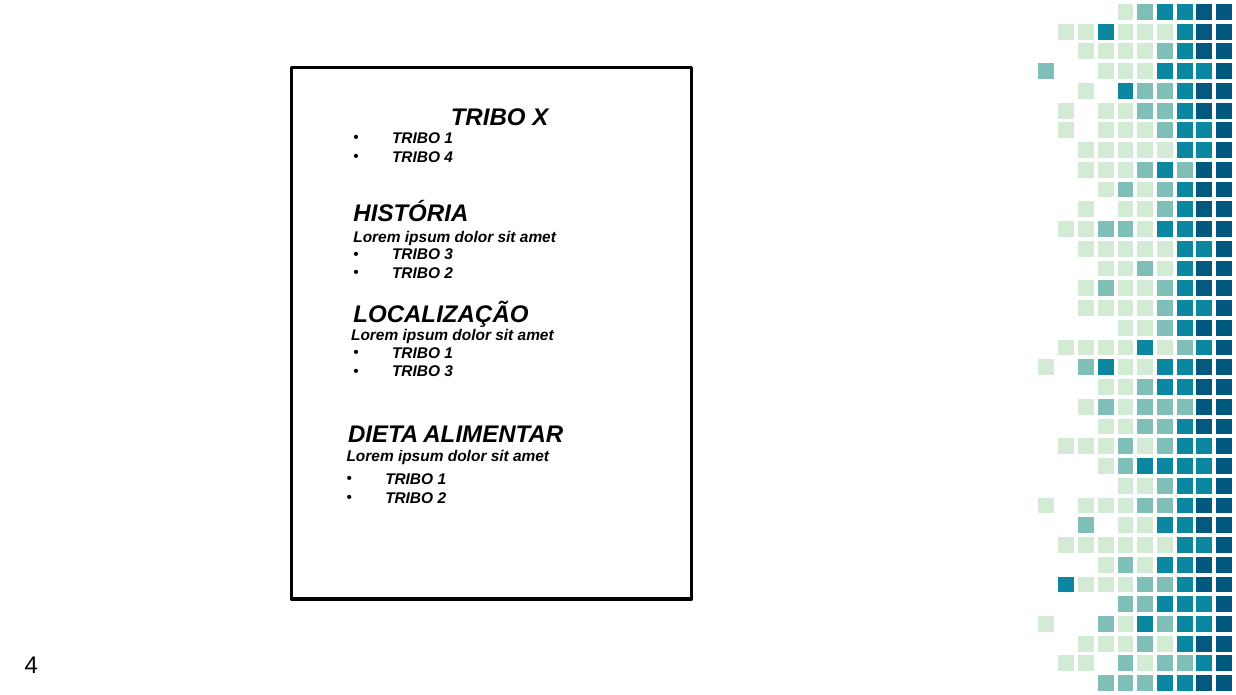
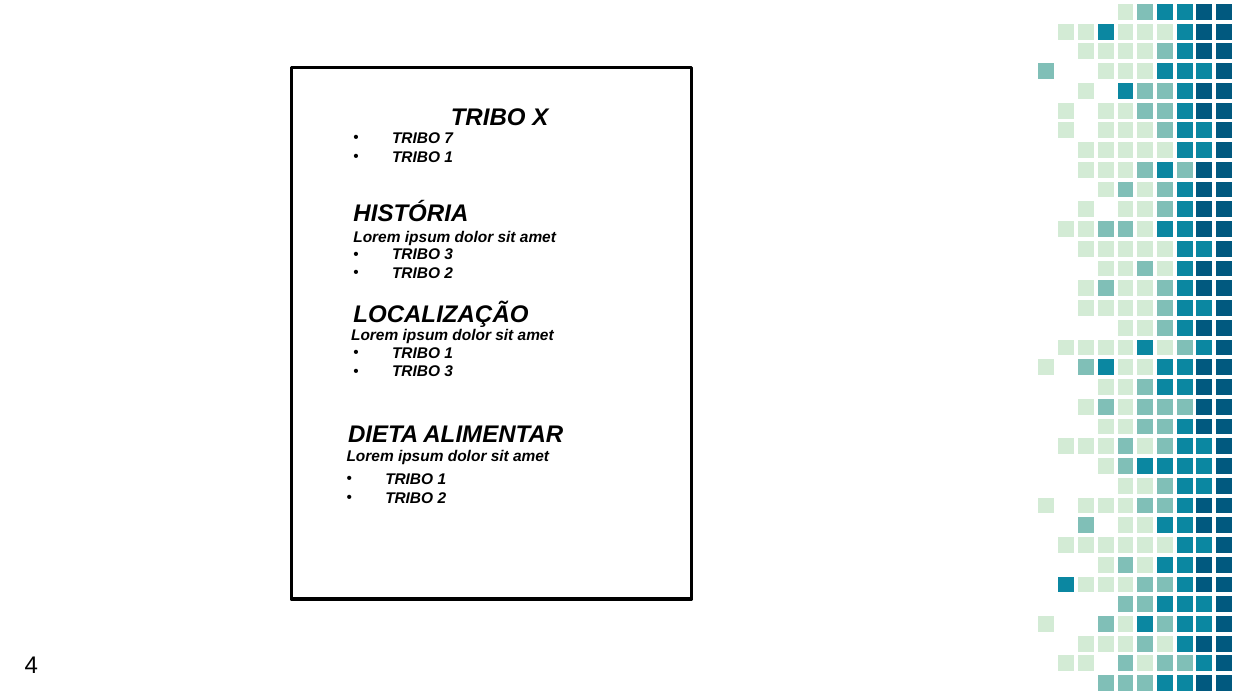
1: 1 -> 7 (449, 138)
4: 4 -> 1 (449, 157)
